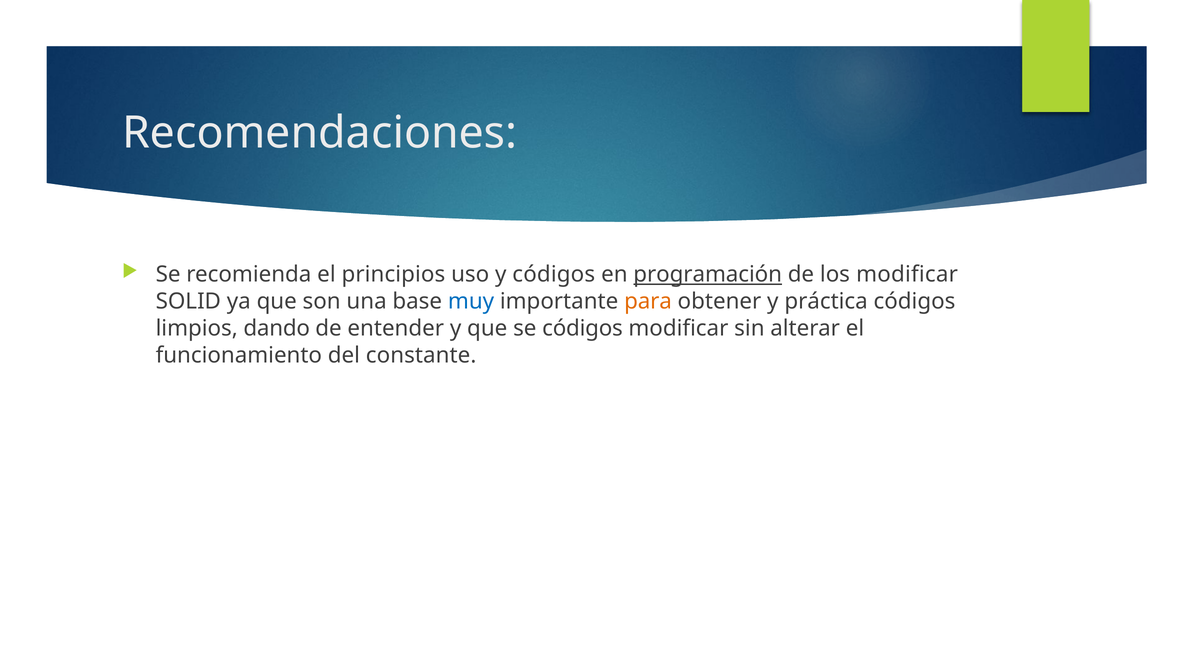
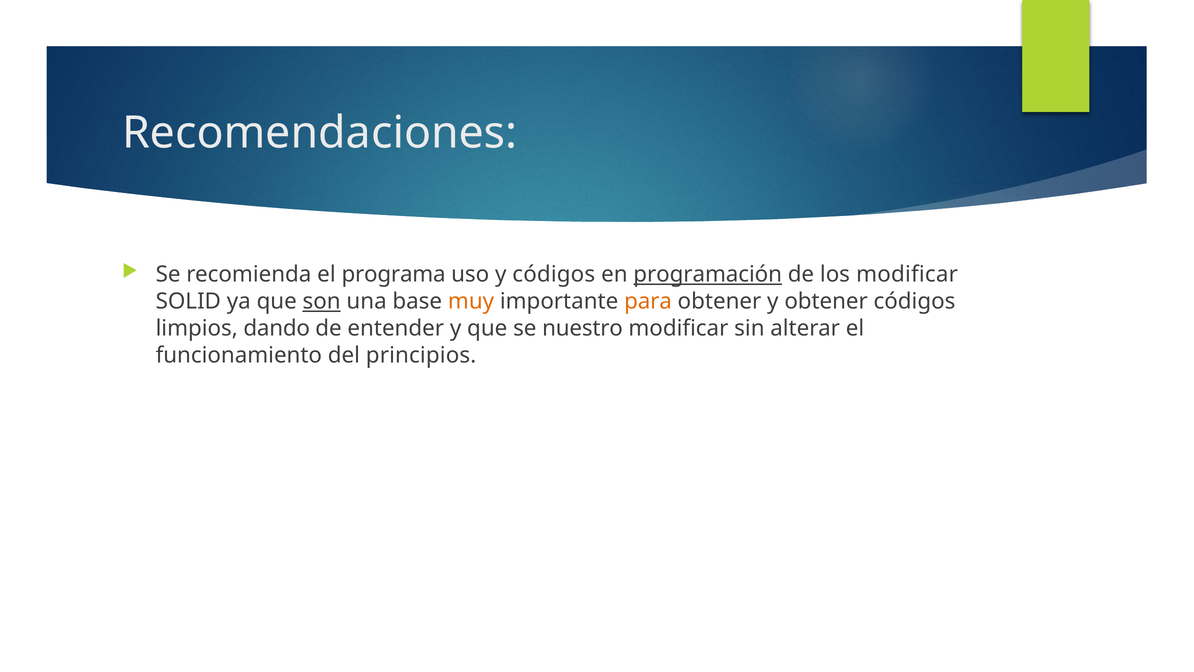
principios: principios -> programa (394, 274)
son underline: none -> present (322, 301)
muy colour: blue -> orange (471, 301)
y práctica: práctica -> obtener (826, 301)
se códigos: códigos -> nuestro (583, 328)
constante: constante -> principios (421, 355)
